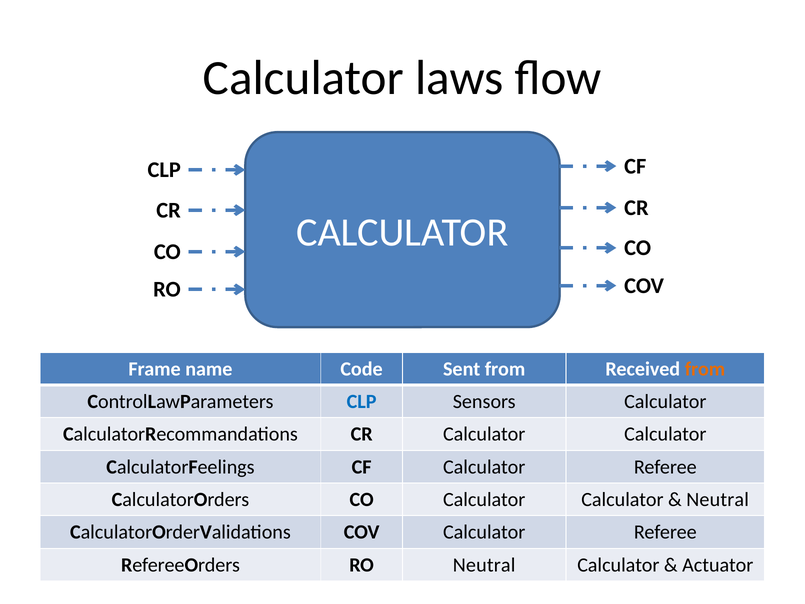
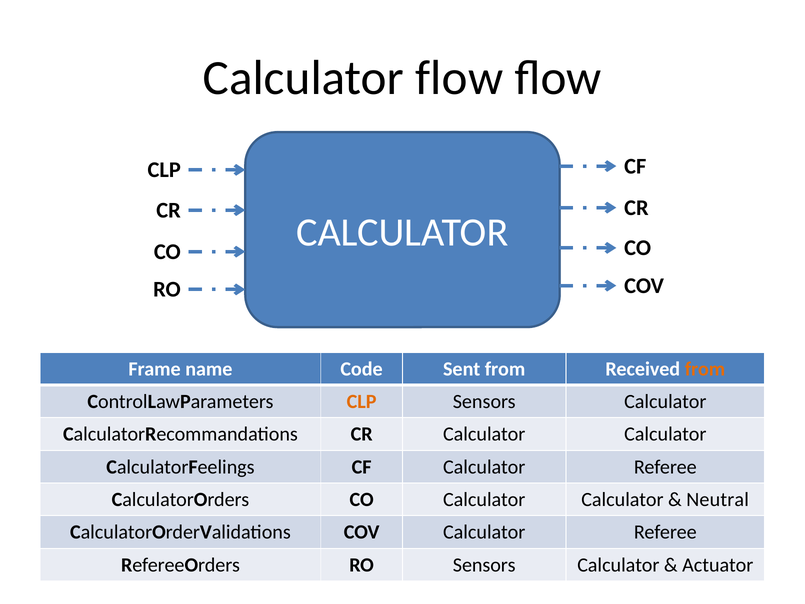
Calculator laws: laws -> flow (459, 78)
CLP colour: blue -> orange (362, 401)
RO Neutral: Neutral -> Sensors (484, 565)
